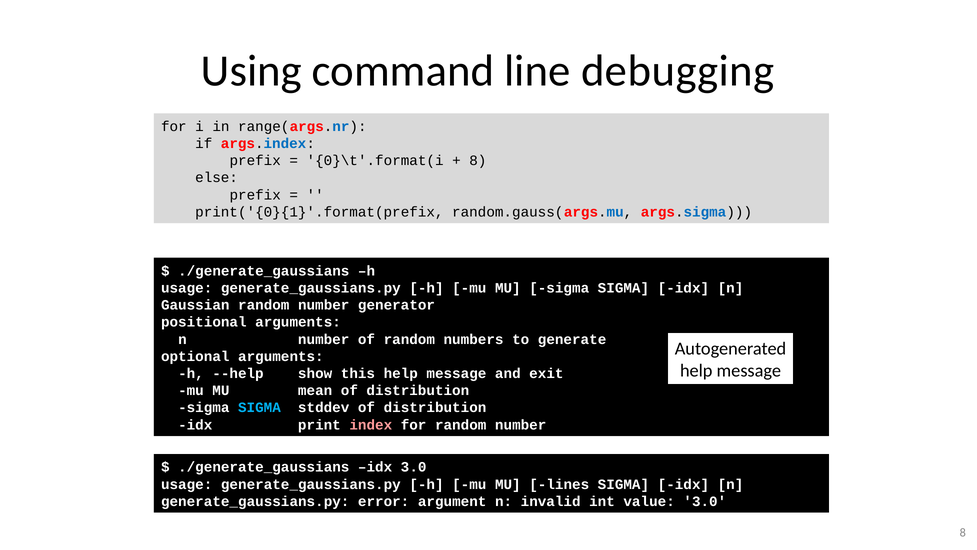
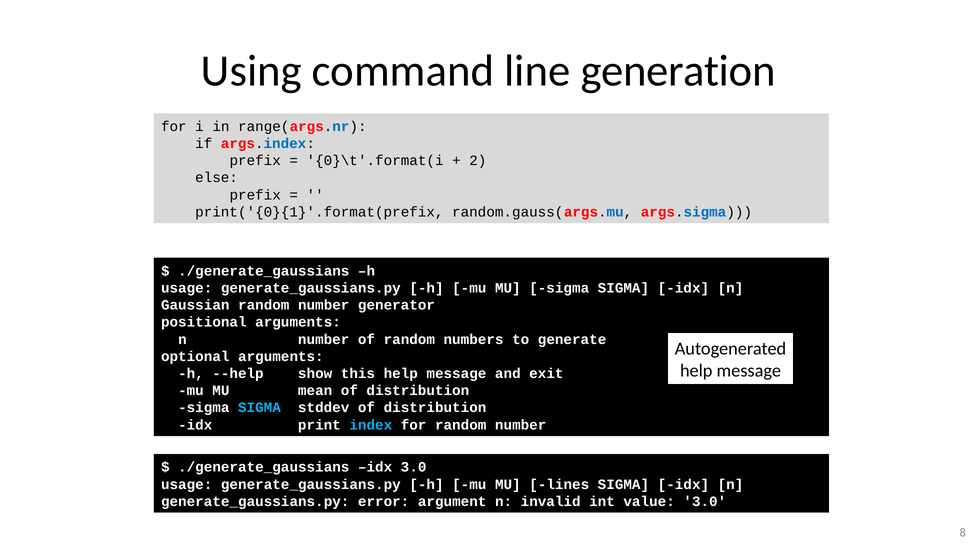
debugging: debugging -> generation (678, 71)
8: 8 -> 2 (478, 161)
index colour: pink -> light blue (371, 425)
